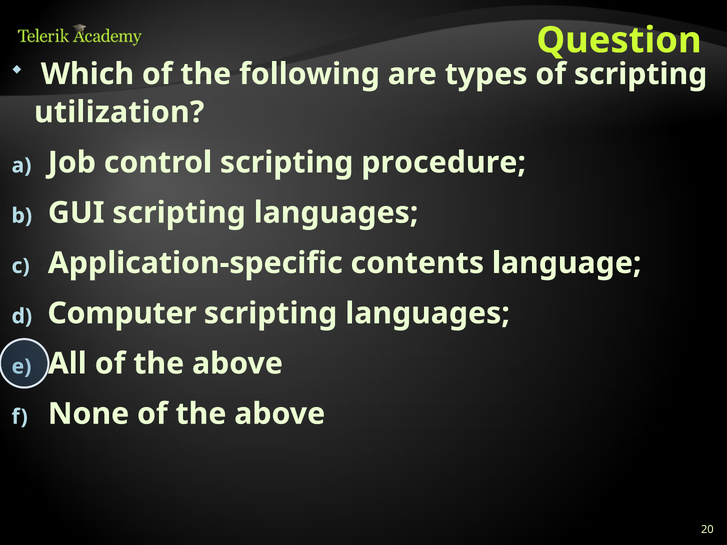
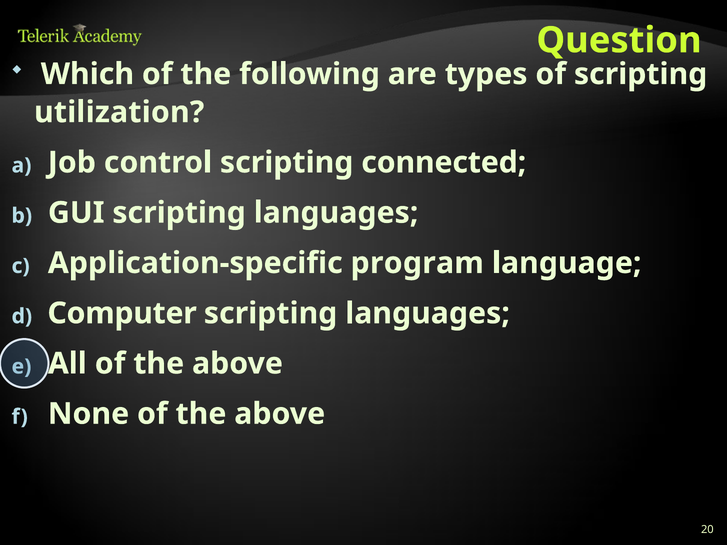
procedure: procedure -> connected (444, 163)
contents: contents -> program (417, 263)
